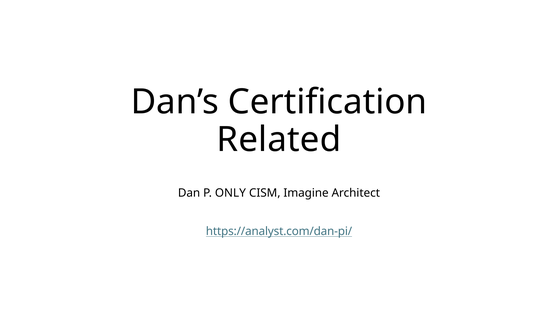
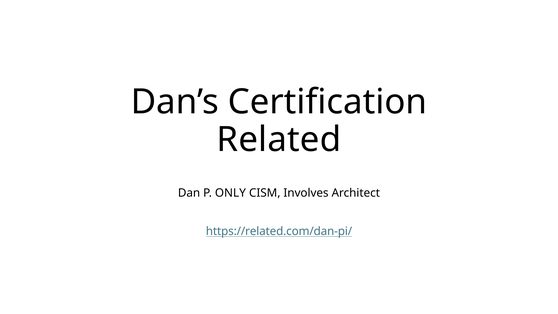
Imagine: Imagine -> Involves (306, 193)
https://analyst.com/dan-pi/: https://analyst.com/dan-pi/ -> https://related.com/dan-pi/ (279, 231)
